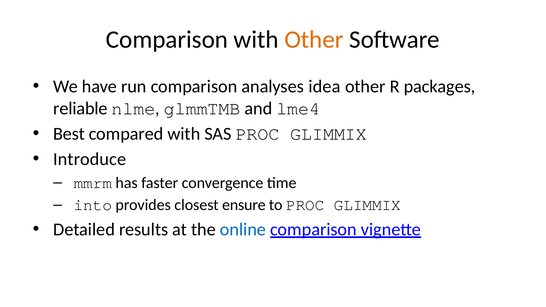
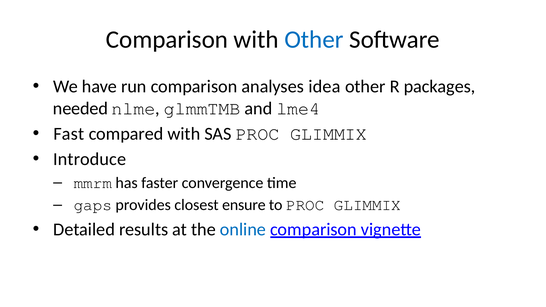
Other colour: orange -> blue (314, 40)
reliable: reliable -> needed (80, 108)
Best: Best -> Fast (69, 134)
into: into -> gaps (93, 205)
